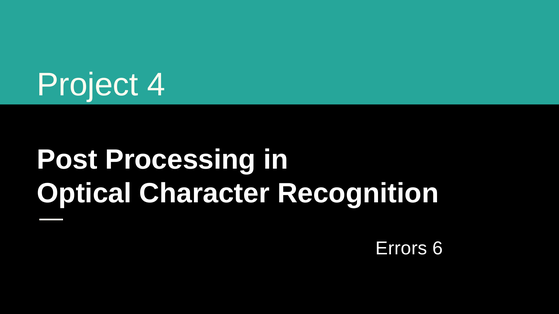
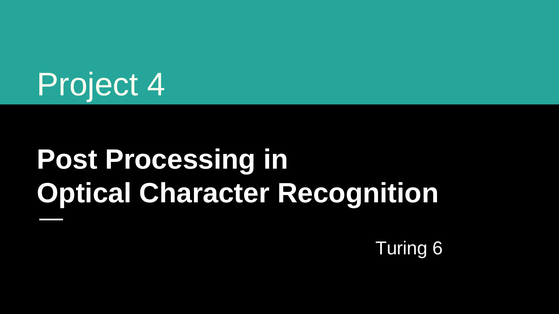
Errors: Errors -> Turing (401, 249)
